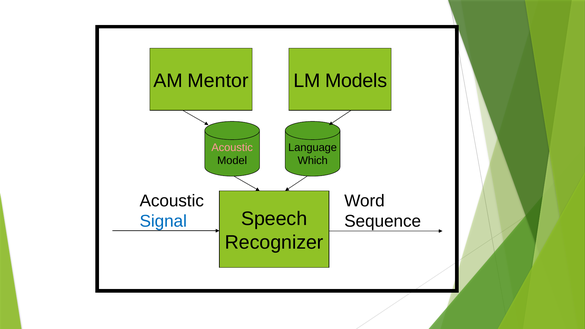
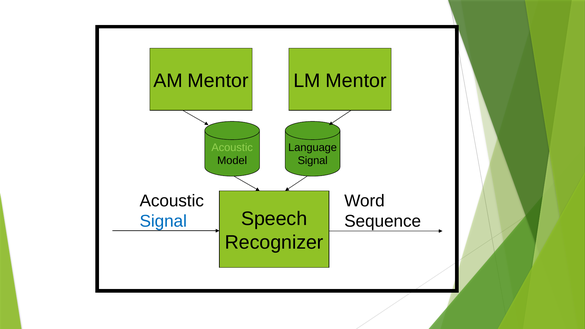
LM Models: Models -> Mentor (356, 81)
Acoustic colour: pink -> light green (232, 148)
Which: Which -> Signal (313, 161)
